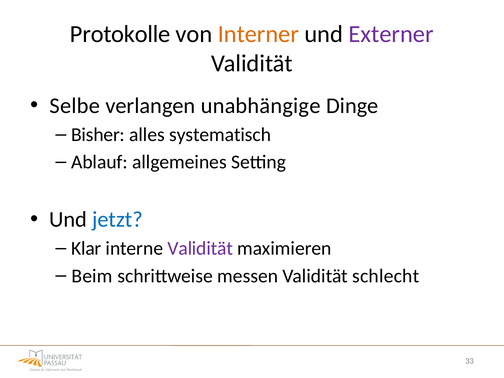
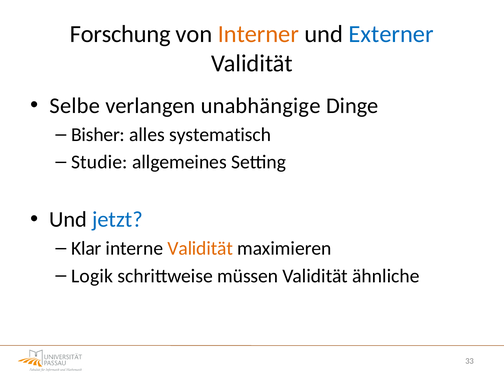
Protokolle: Protokolle -> Forschung (120, 34)
Externer colour: purple -> blue (391, 34)
Ablauf: Ablauf -> Studie (99, 162)
Validität colour: purple -> orange (200, 248)
Beim: Beim -> Logik (92, 276)
messen: messen -> müssen (248, 276)
schlecht: schlecht -> ähnliche (386, 276)
